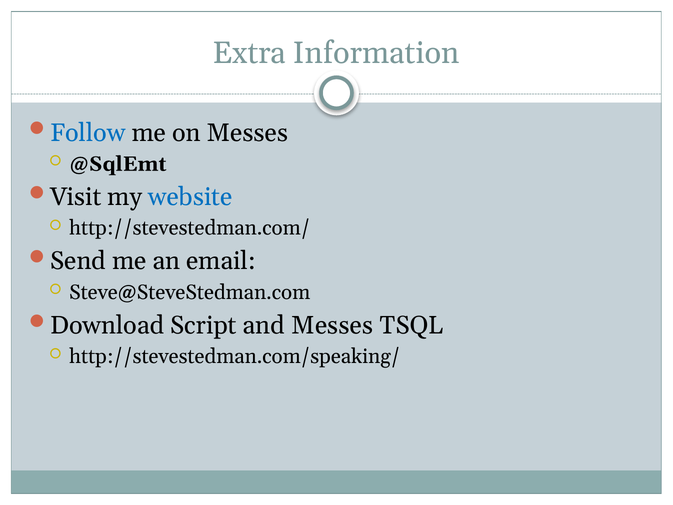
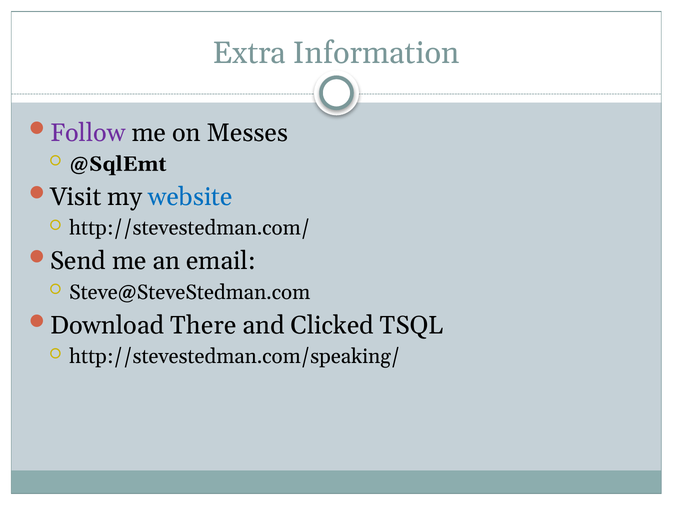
Follow colour: blue -> purple (88, 133)
Script: Script -> There (203, 325)
and Messes: Messes -> Clicked (332, 325)
